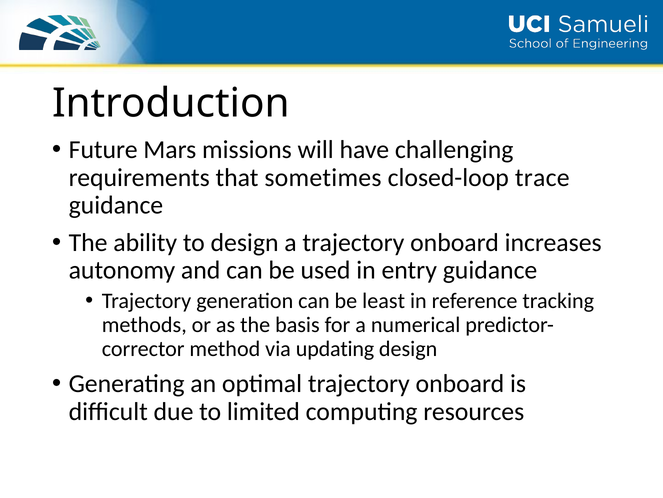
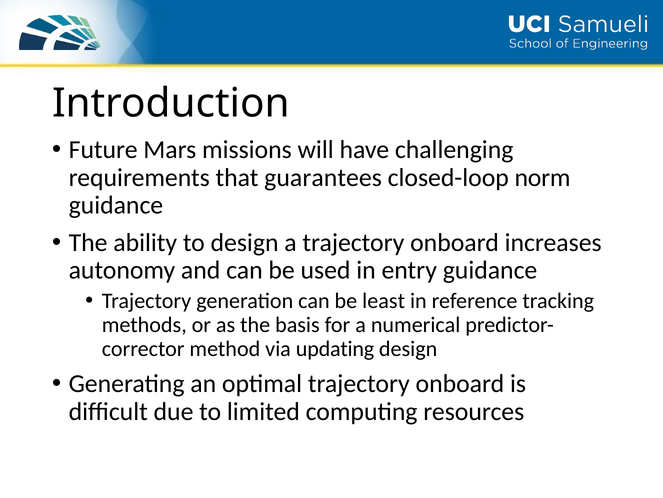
sometimes: sometimes -> guarantees (323, 177)
trace: trace -> norm (543, 177)
